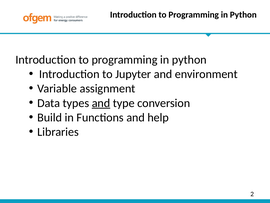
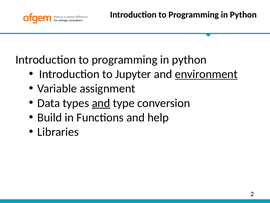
environment underline: none -> present (206, 74)
